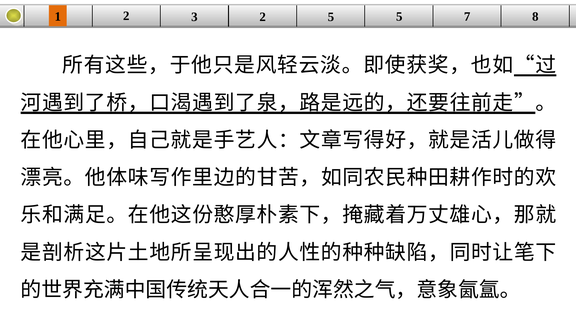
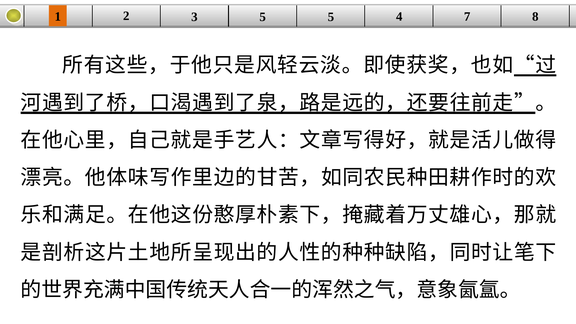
3 2: 2 -> 5 (263, 17)
5 5: 5 -> 4 (399, 17)
